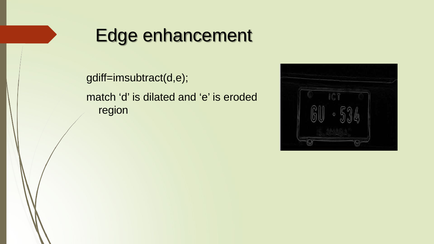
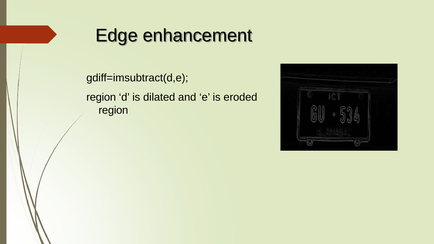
match: match -> region (101, 97)
